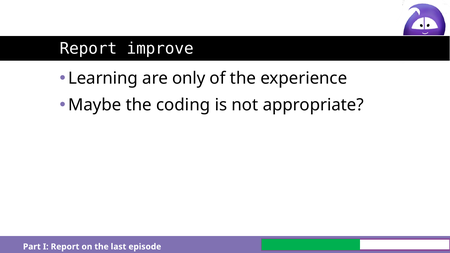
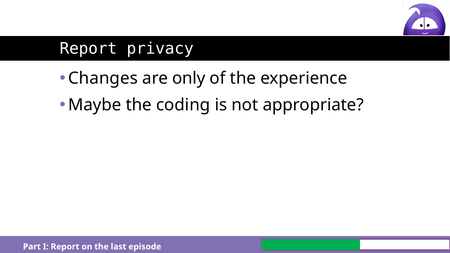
improve: improve -> privacy (160, 49)
Learning: Learning -> Changes (103, 78)
